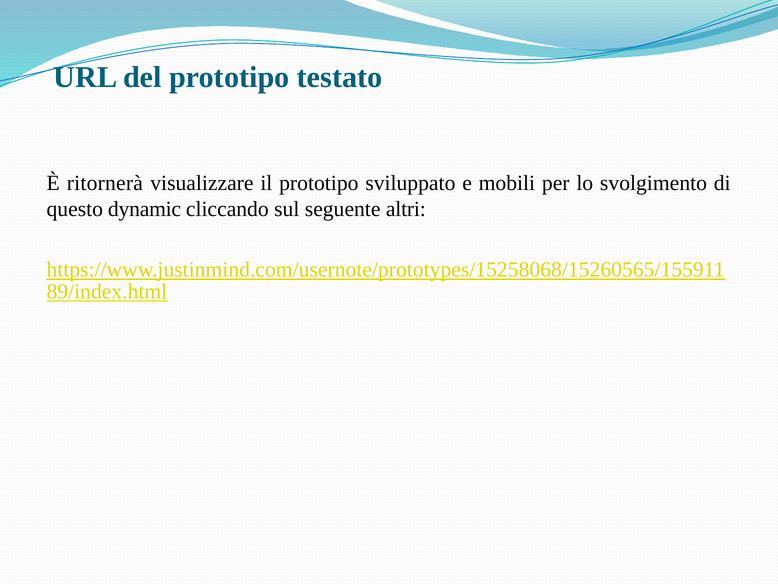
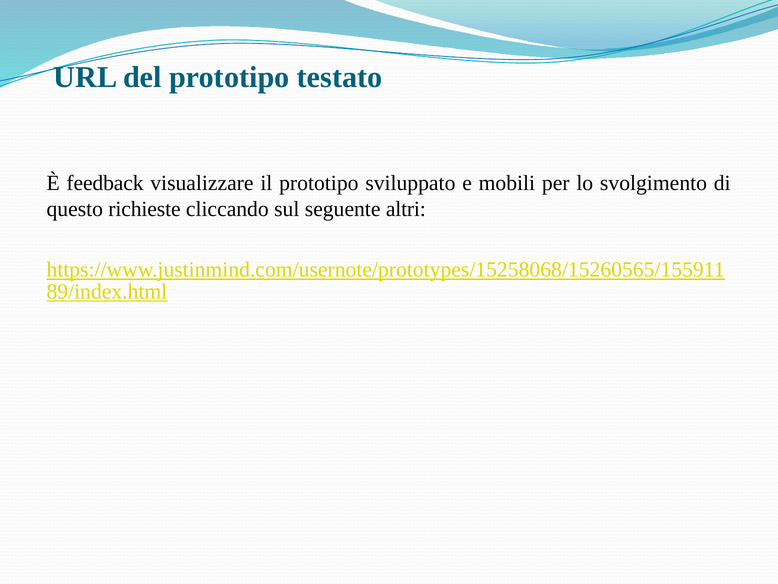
ritornerà: ritornerà -> feedback (105, 183)
dynamic: dynamic -> richieste (144, 209)
